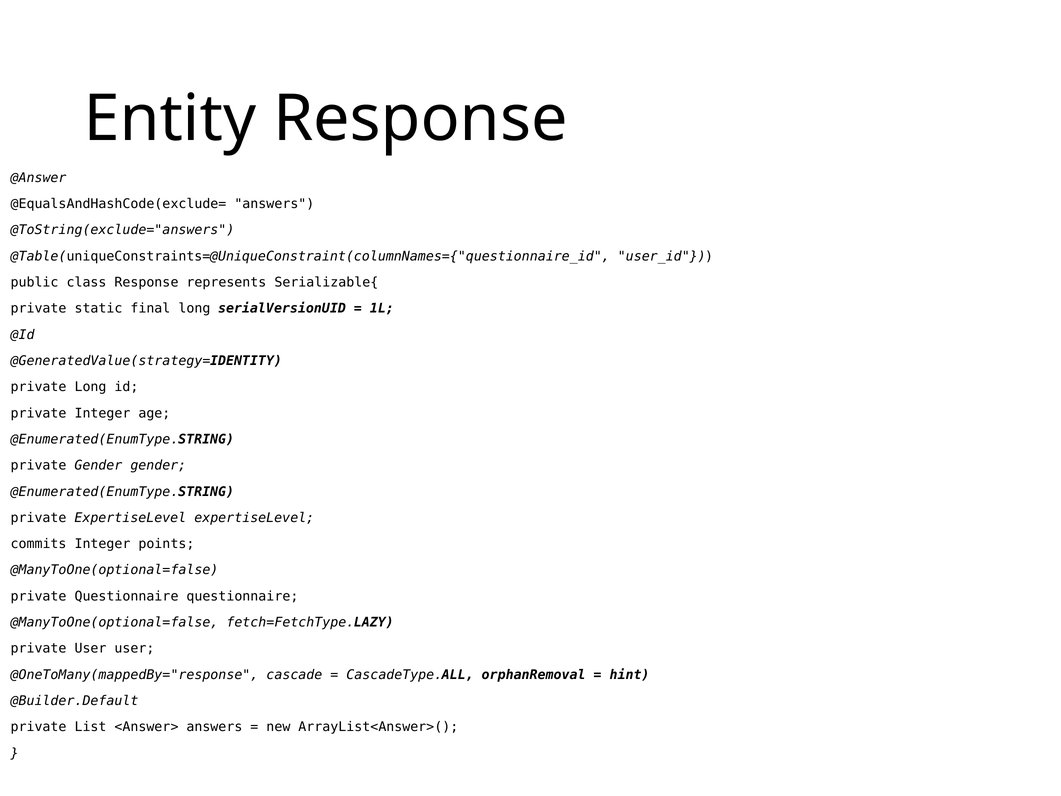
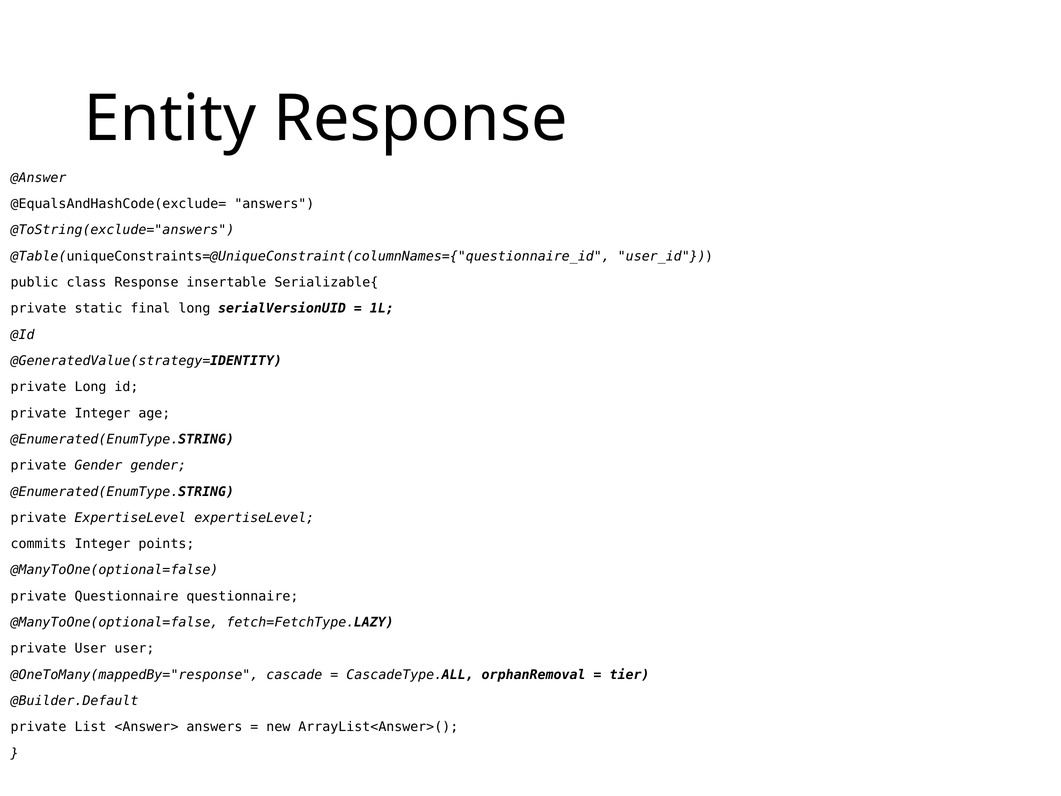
represents: represents -> insertable (226, 282)
hint: hint -> tier (630, 675)
